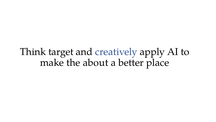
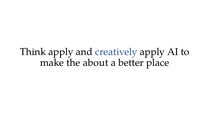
Think target: target -> apply (61, 52)
